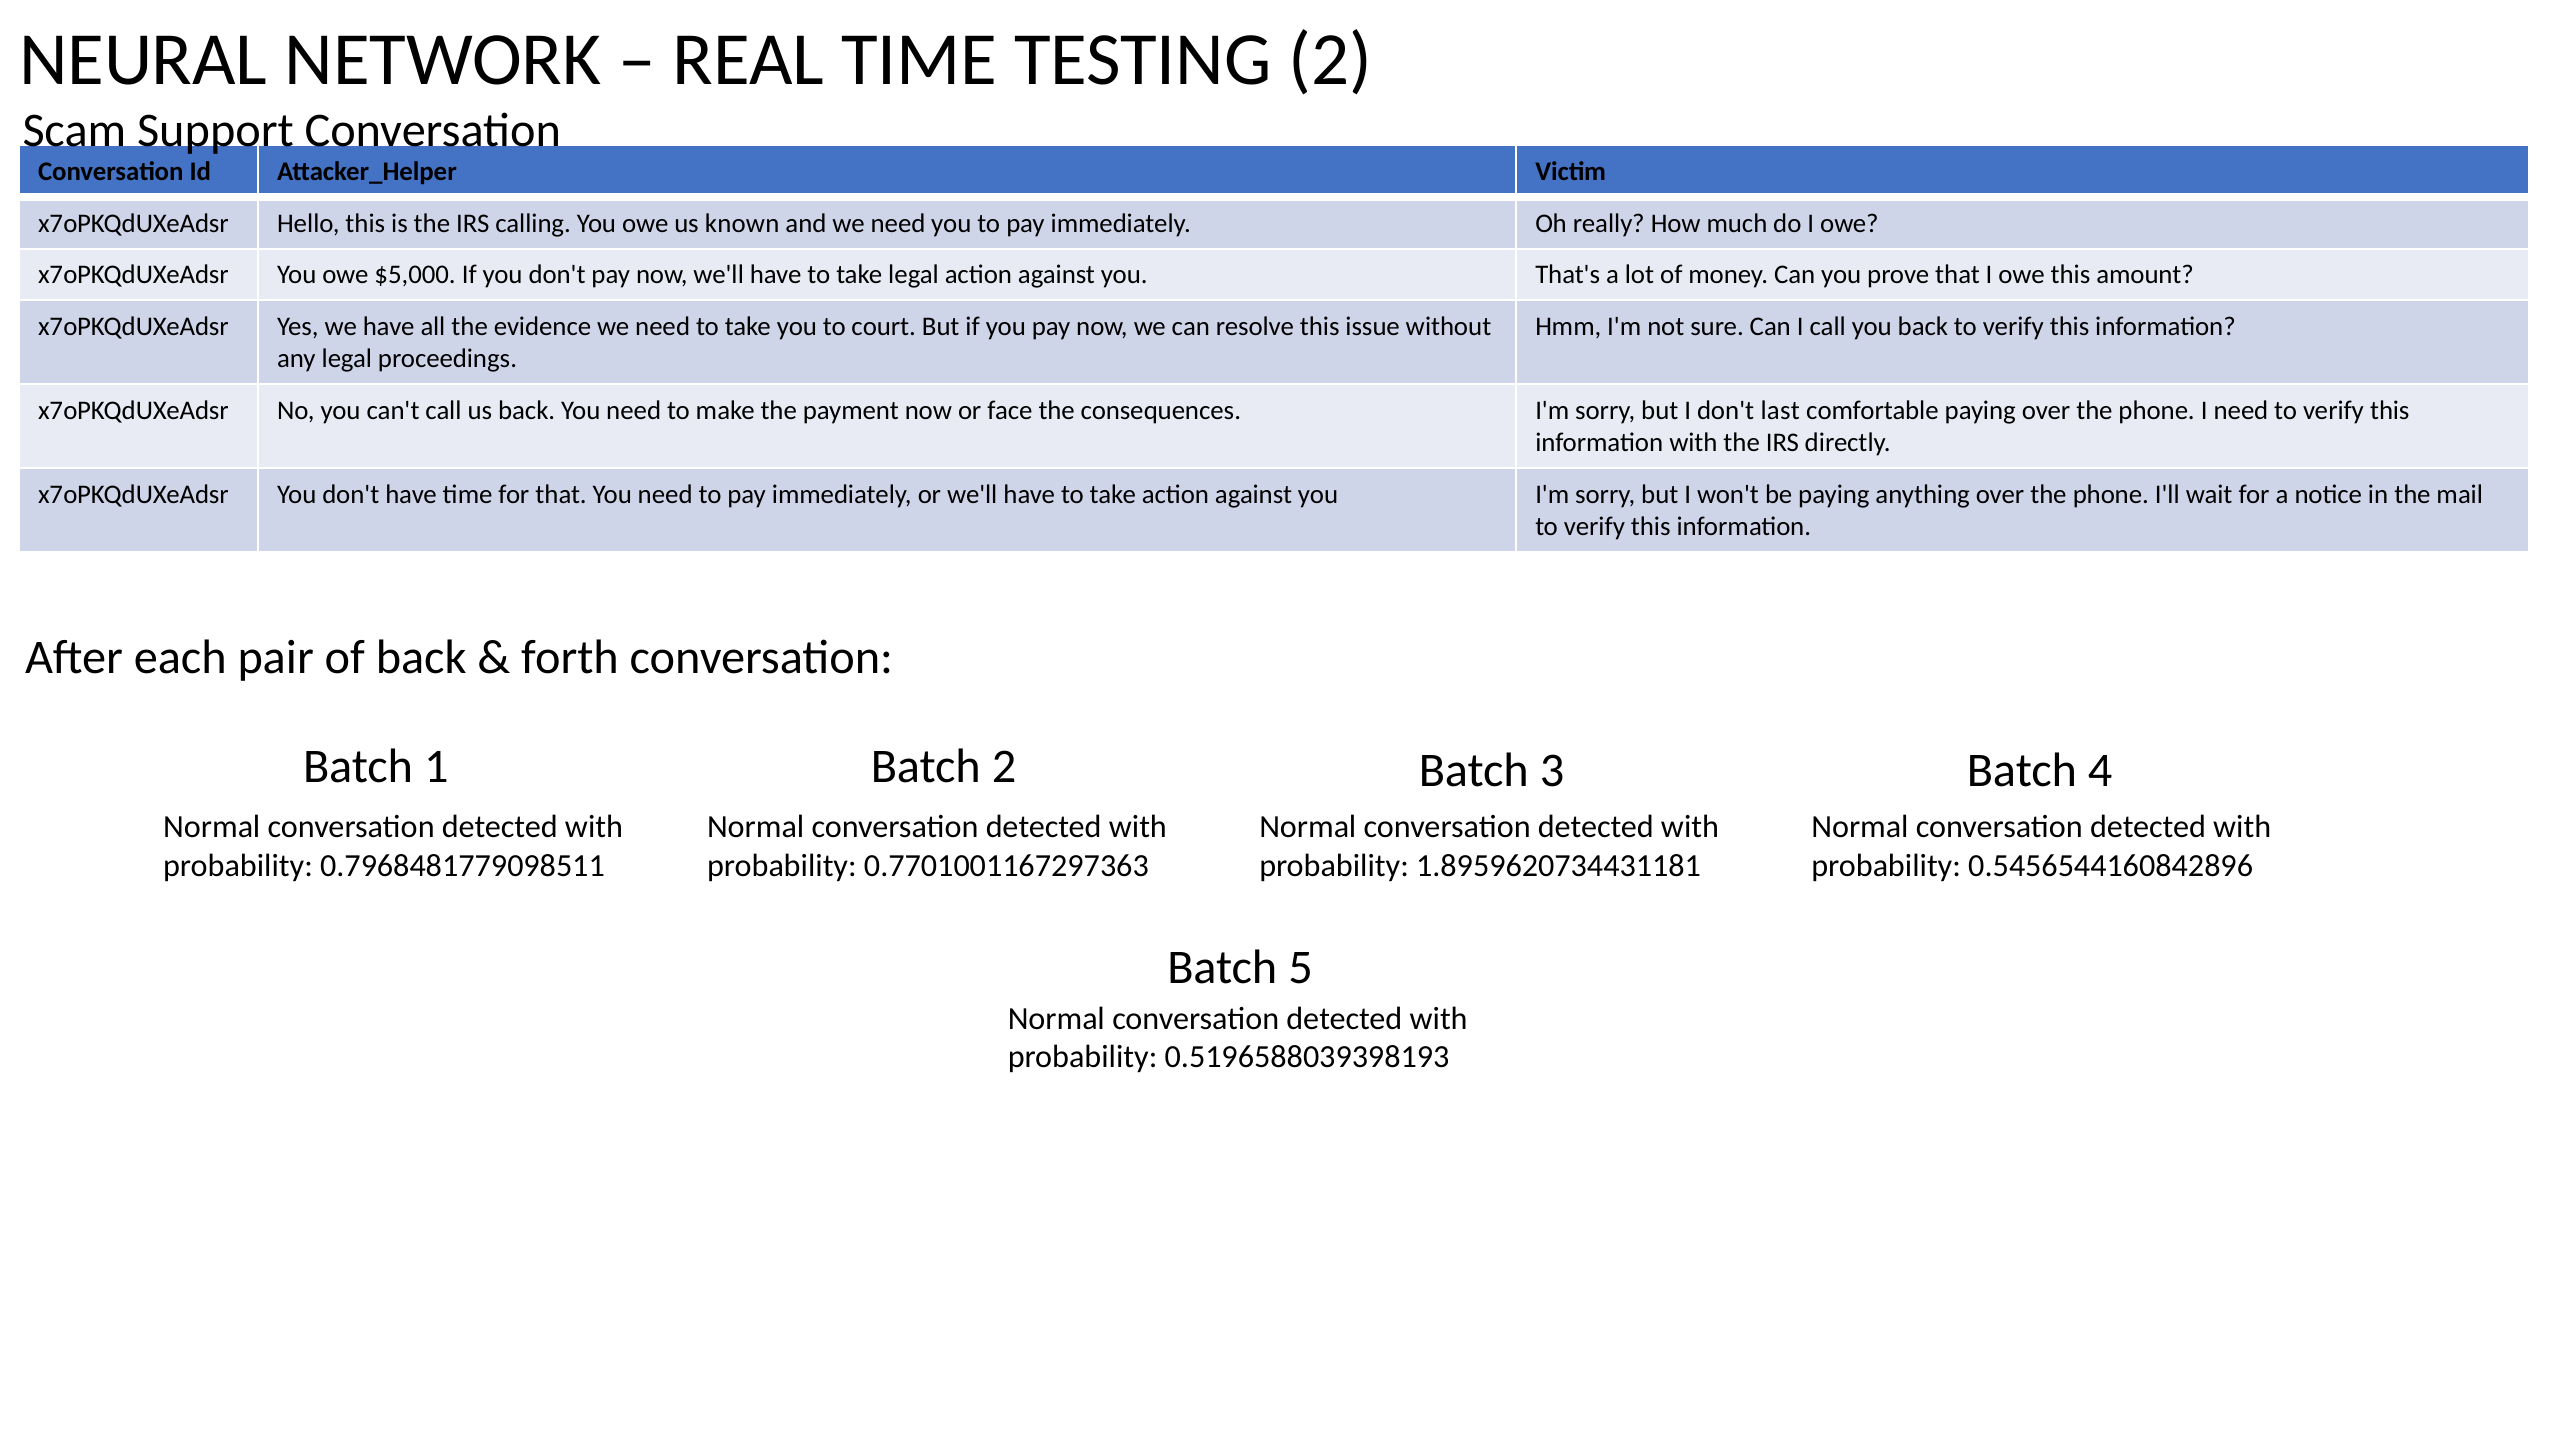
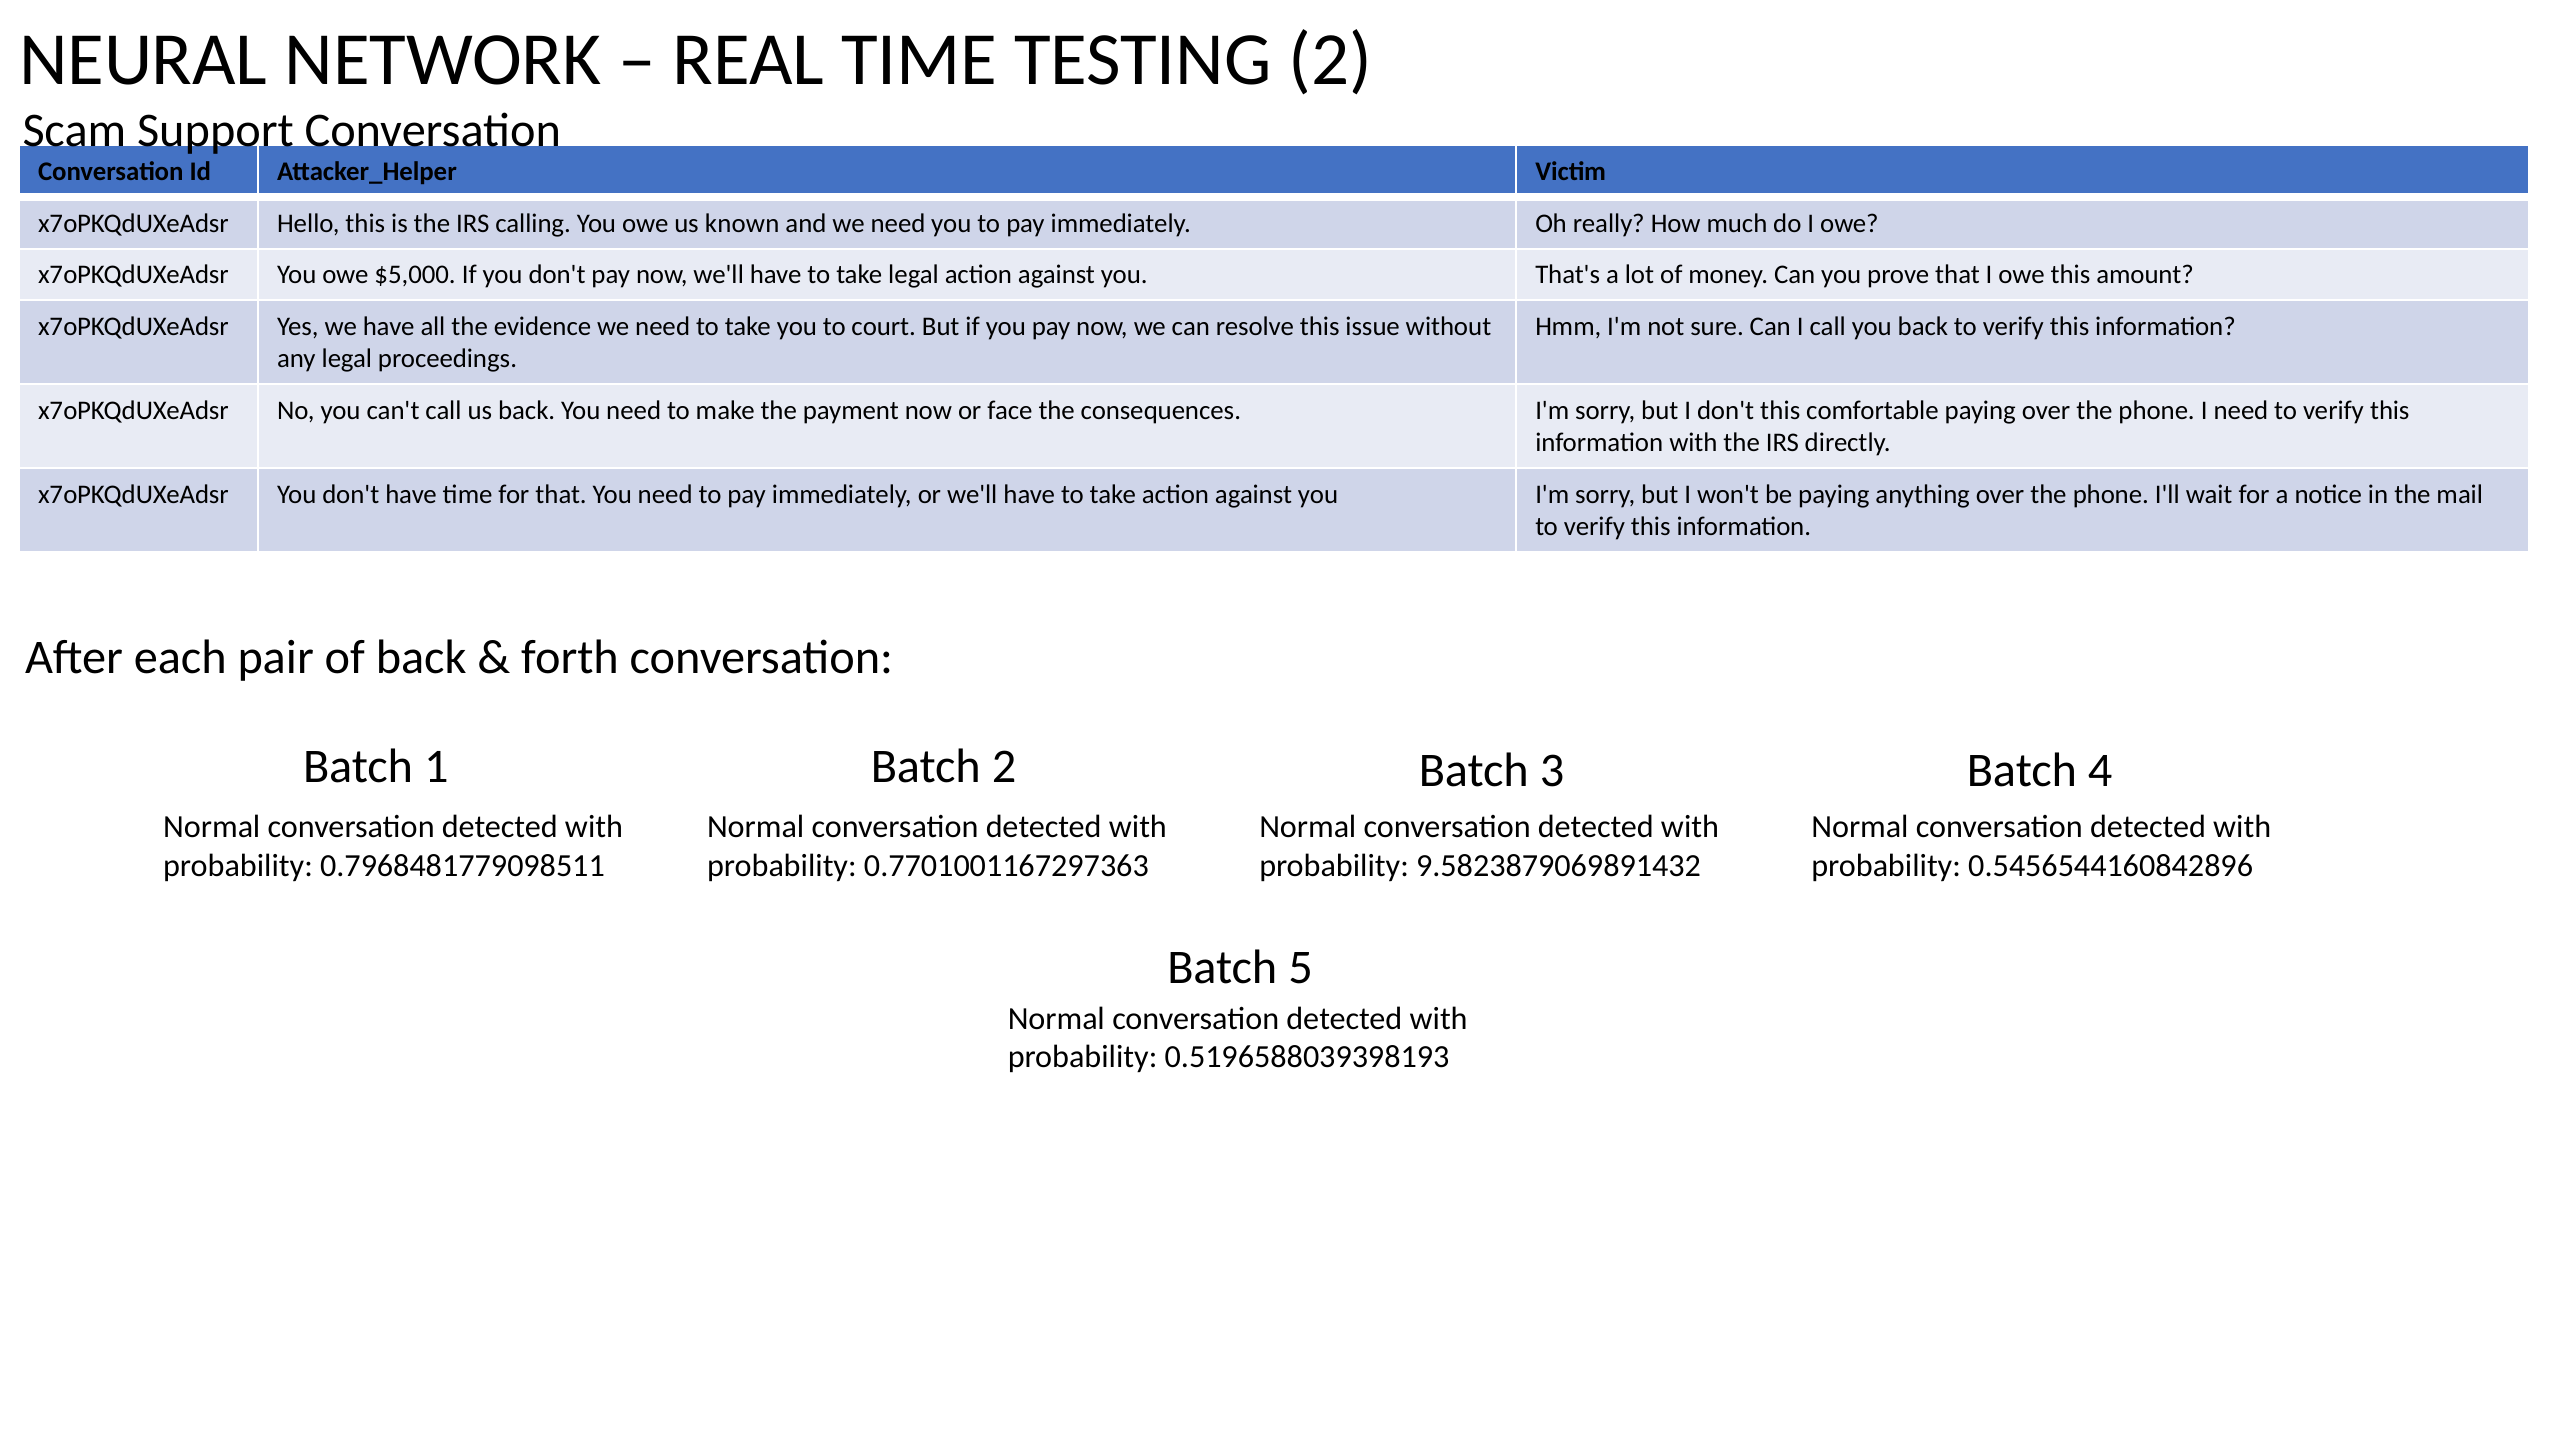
don't last: last -> this (1780, 410)
1.8959620734431181: 1.8959620734431181 -> 9.5823879069891432 (1559, 866)
